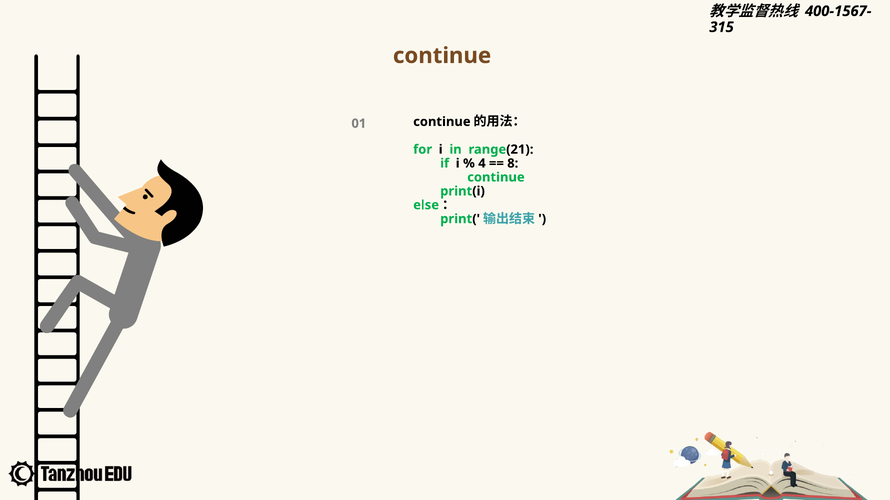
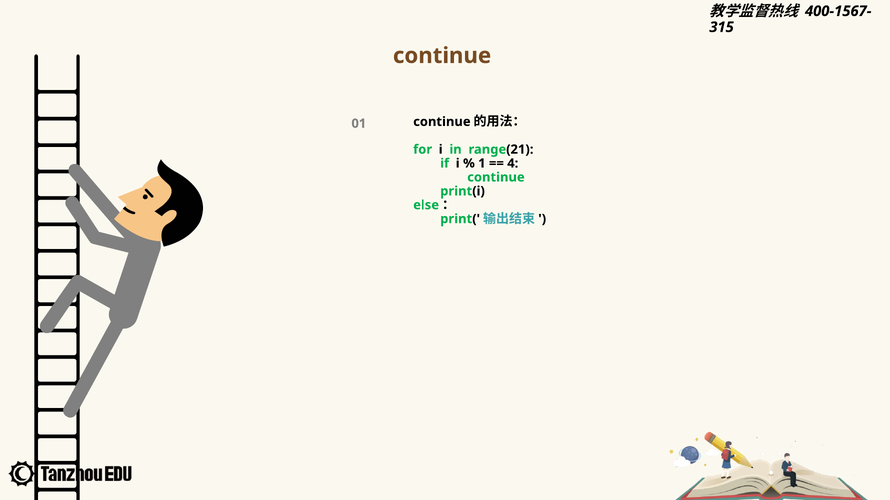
4: 4 -> 1 (482, 164)
8: 8 -> 4 (513, 164)
